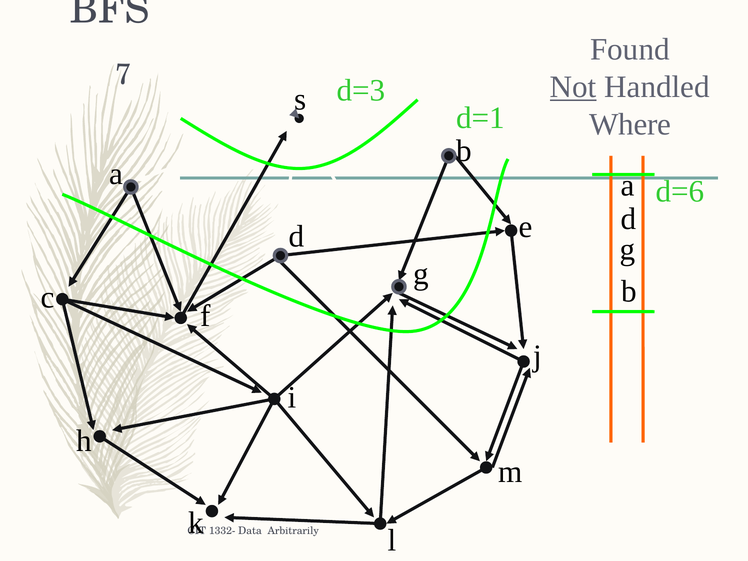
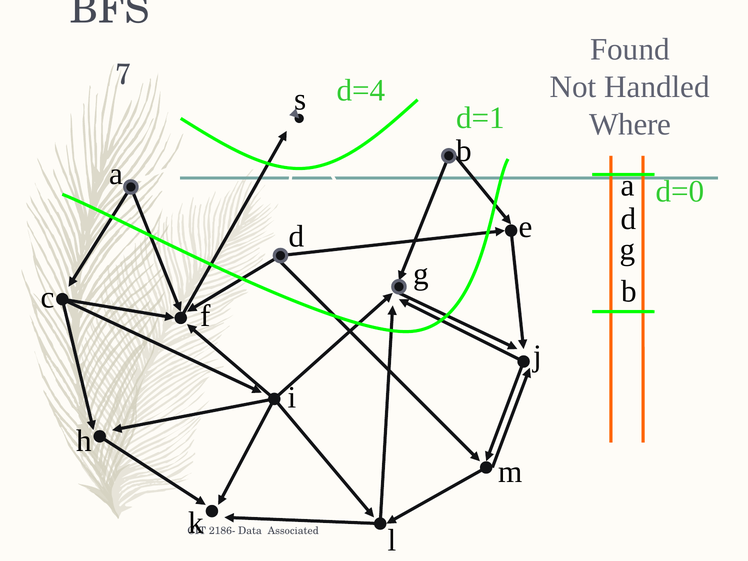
Not underline: present -> none (573, 87)
d=3: d=3 -> d=4 (361, 90)
d=6: d=6 -> d=0 (680, 192)
1332-: 1332- -> 2186- (222, 531)
Arbitrarily: Arbitrarily -> Associated (293, 531)
